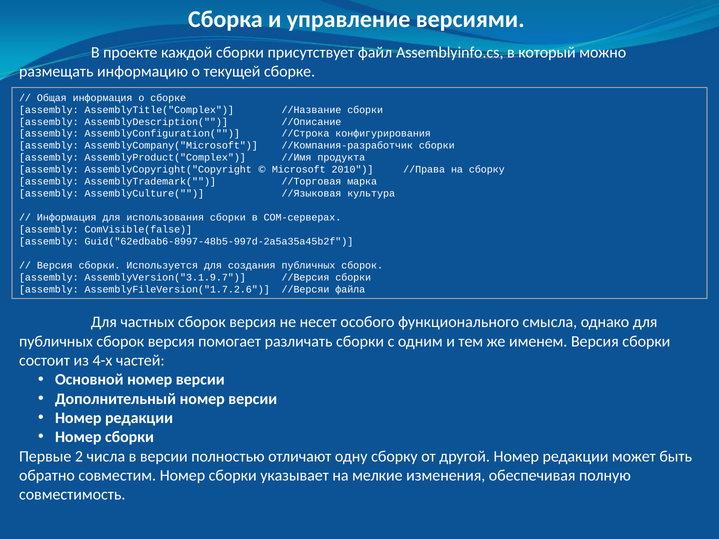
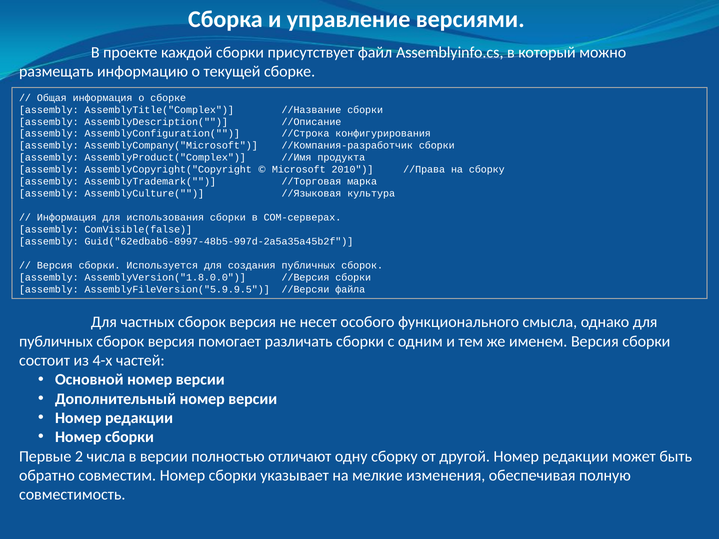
AssemblyVersion("3.1.9.7: AssemblyVersion("3.1.9.7 -> AssemblyVersion("1.8.0.0 (165, 278)
AssemblyFileVersion("1.7.2.6: AssemblyFileVersion("1.7.2.6 -> AssemblyFileVersion("5.9.9.5 (177, 290)
